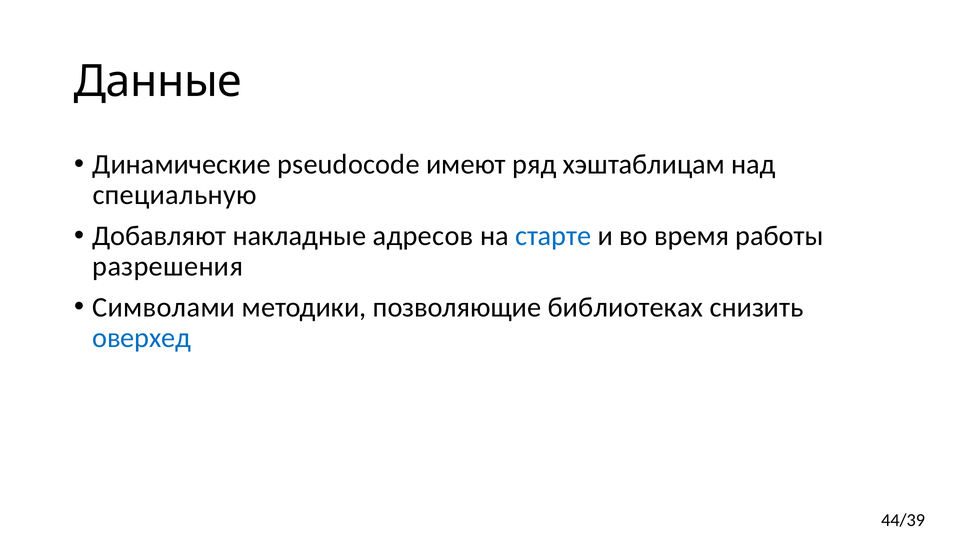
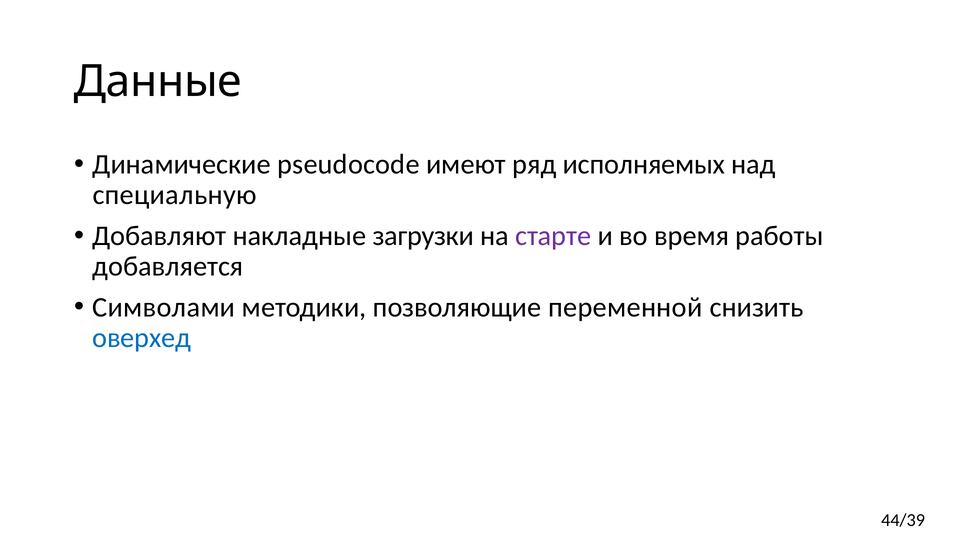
хэштаблицам: хэштаблицам -> исполняемых (644, 164)
адресов: адресов -> загрузки (423, 236)
старте colour: blue -> purple (553, 236)
разрешения: разрешения -> добавляется (168, 266)
библиотеках: библиотеках -> переменной (625, 307)
